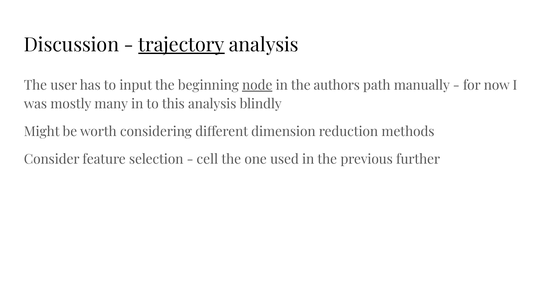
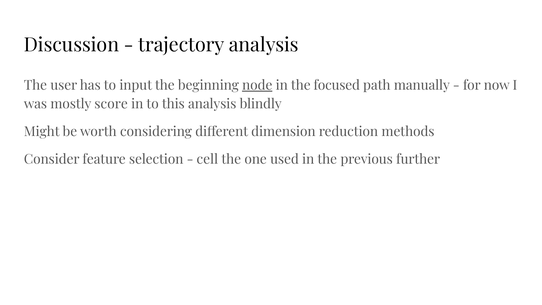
trajectory underline: present -> none (181, 45)
authors: authors -> focused (337, 85)
many: many -> score (111, 104)
